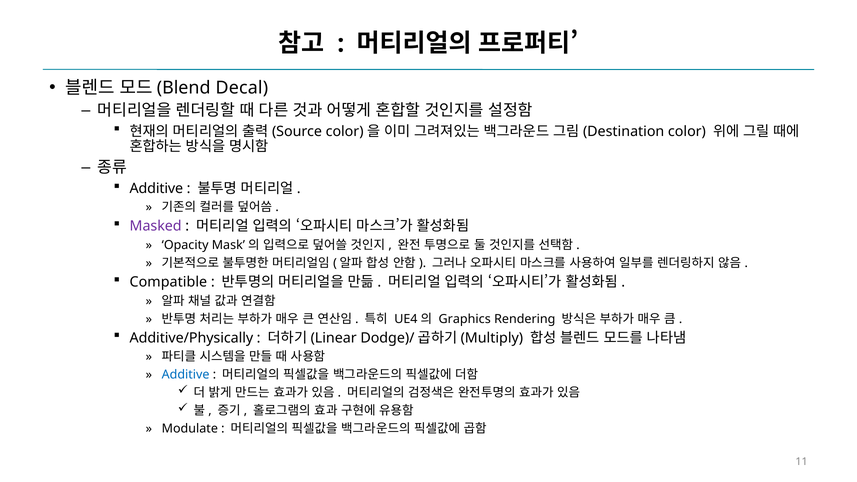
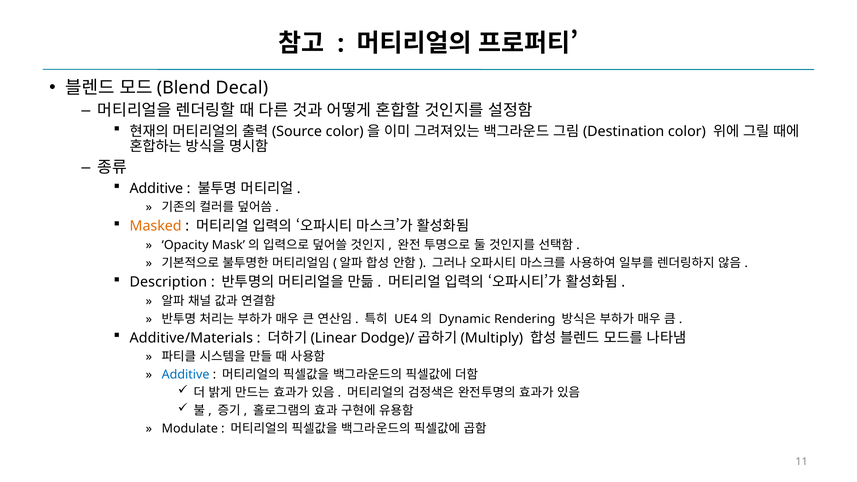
Masked colour: purple -> orange (156, 226)
Compatible: Compatible -> Description (168, 282)
Graphics: Graphics -> Dynamic (465, 319)
Additive/Physically: Additive/Physically -> Additive/Materials (191, 338)
